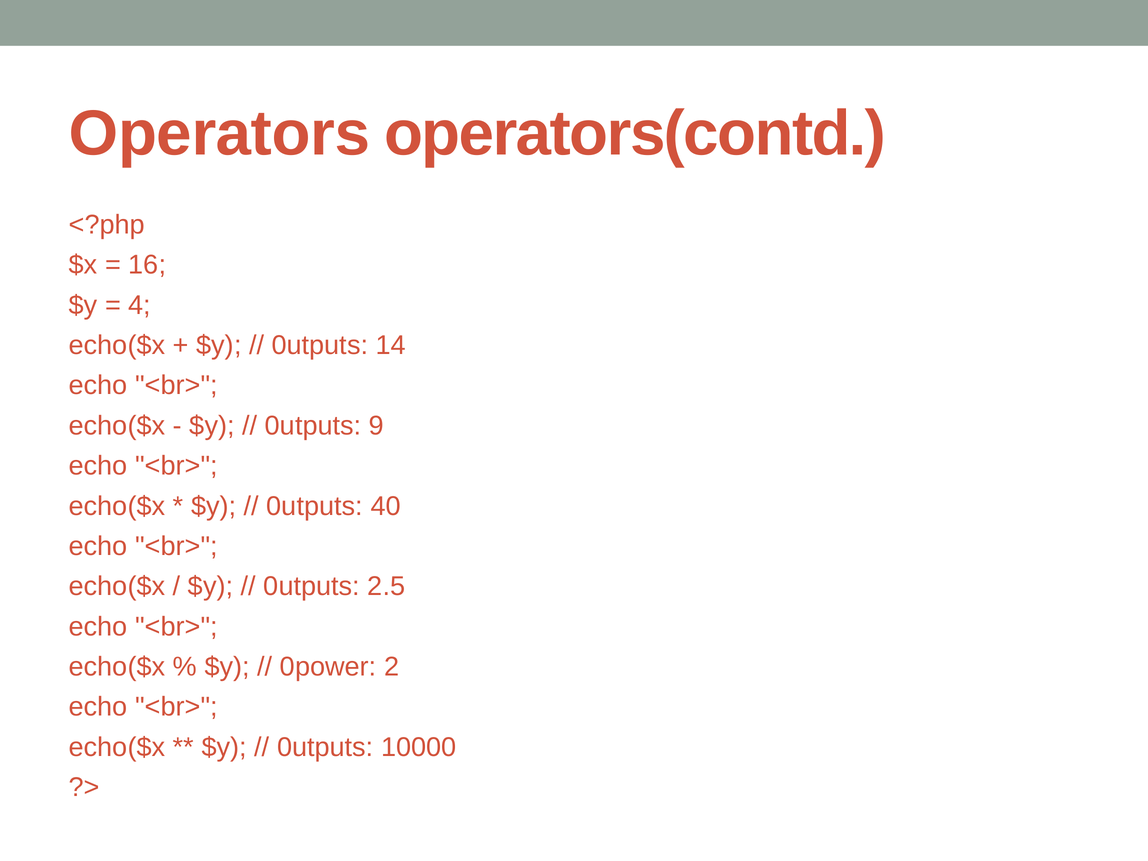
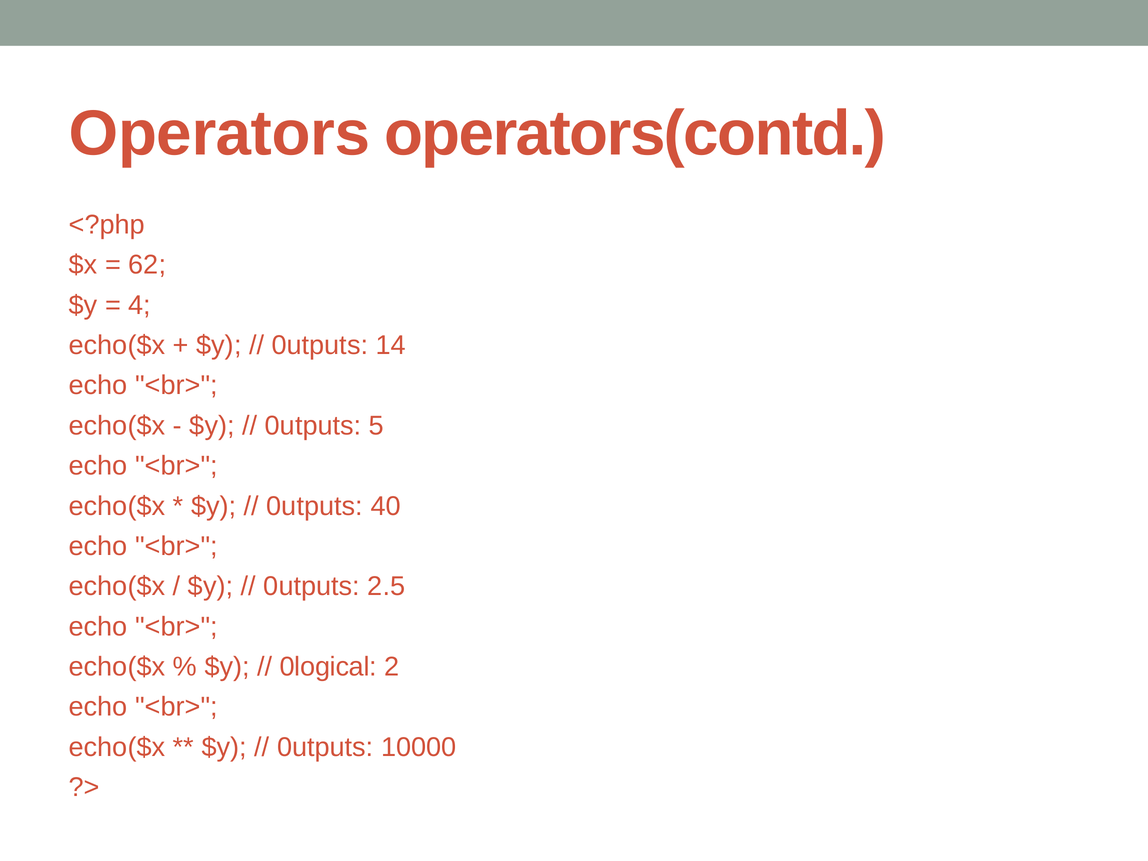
16: 16 -> 62 (147, 265)
9: 9 -> 5 (377, 426)
0power: 0power -> 0logical (328, 667)
